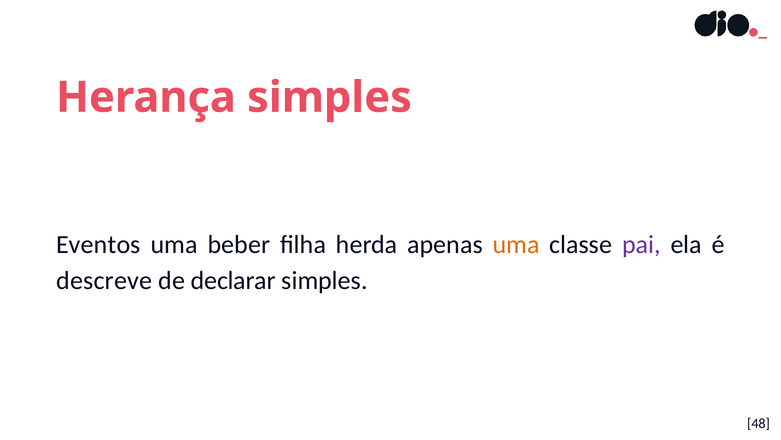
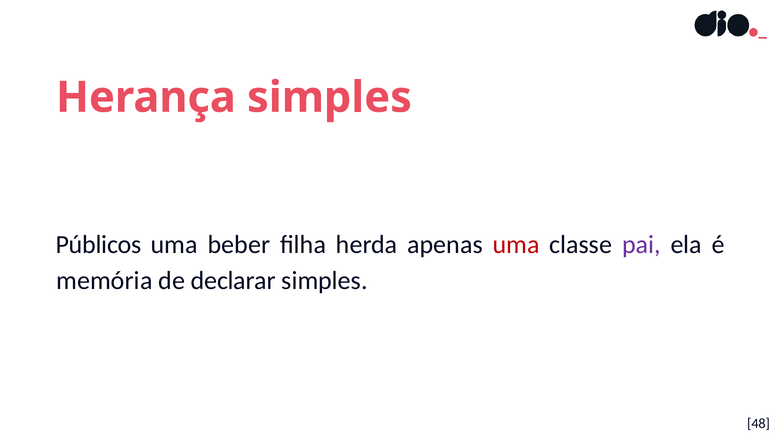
Eventos: Eventos -> Públicos (99, 244)
uma colour: orange -> red (516, 244)
descreve: descreve -> memória (104, 280)
